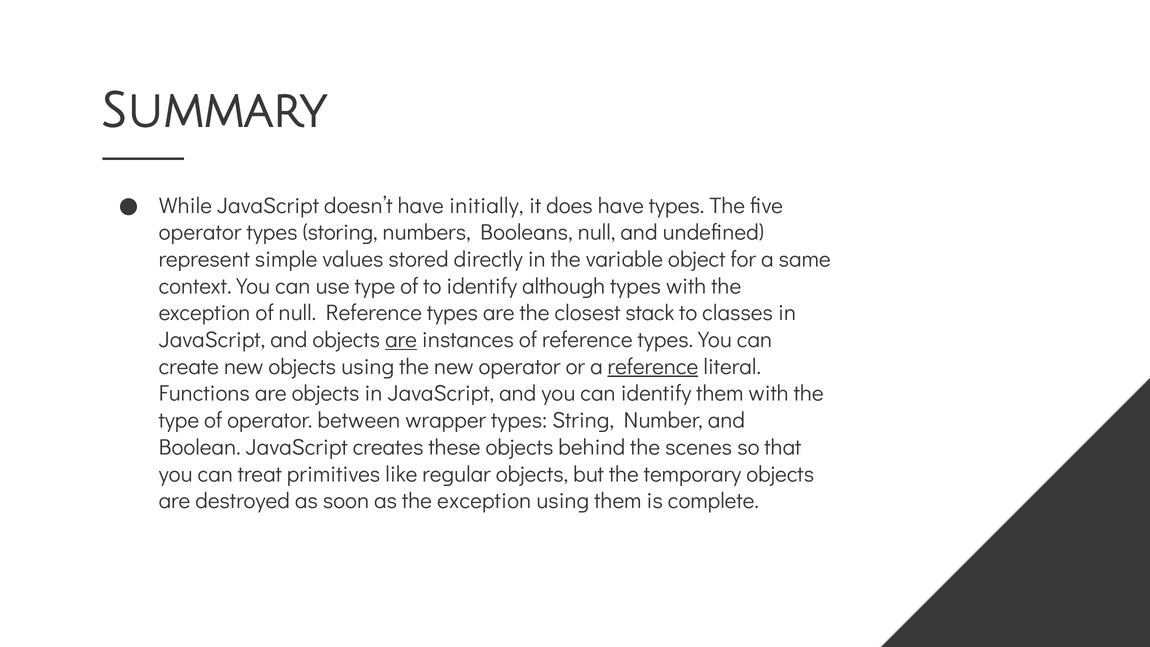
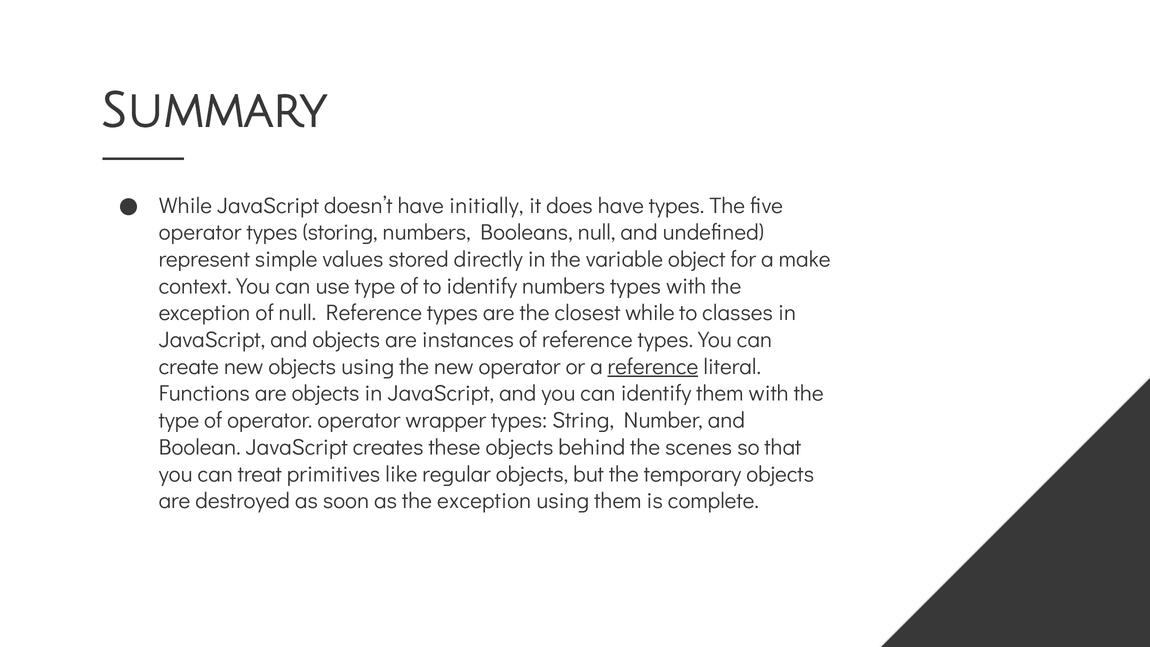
same: same -> make (805, 259)
identify although: although -> numbers (564, 286)
closest stack: stack -> while (650, 313)
are underline: present -> none (401, 340)
operator between: between -> operator (359, 420)
